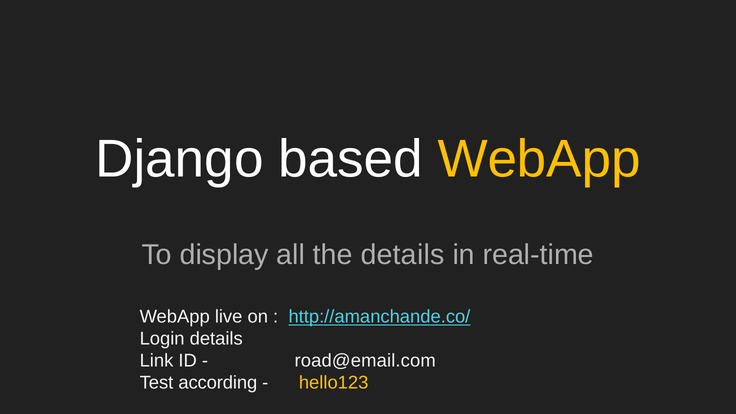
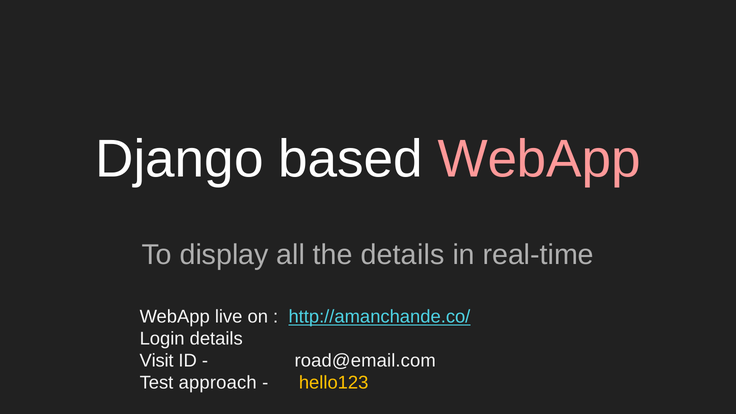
WebApp colour: yellow -> pink (539, 159)
Link: Link -> Visit (157, 361)
according: according -> approach (218, 383)
